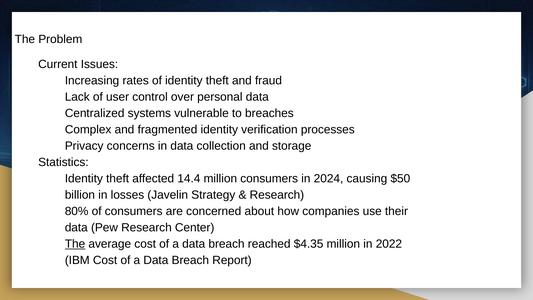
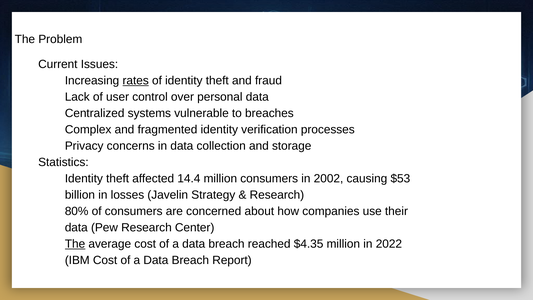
rates underline: none -> present (136, 81)
2024: 2024 -> 2002 (329, 179)
$50: $50 -> $53 (400, 179)
